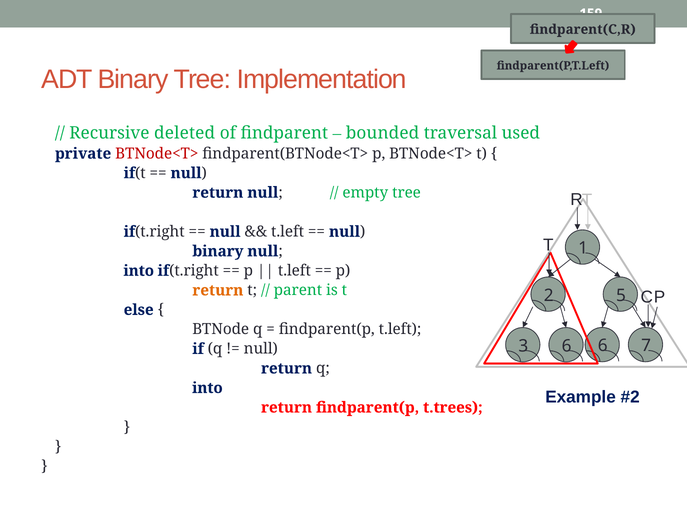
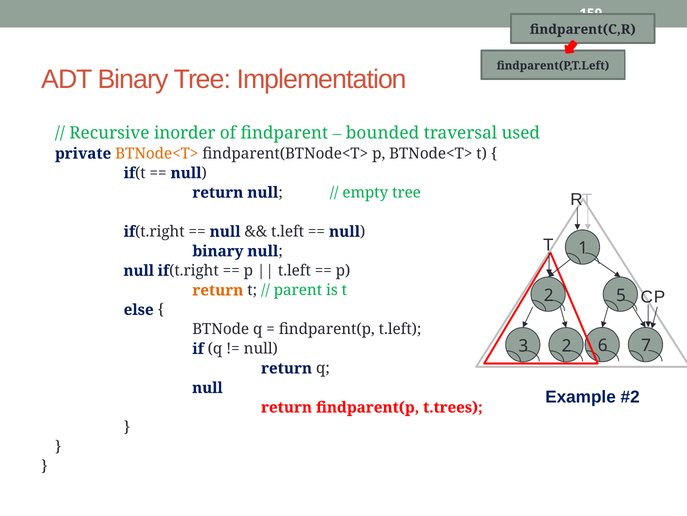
deleted: deleted -> inorder (185, 133)
BTNode<T> colour: red -> orange (157, 153)
into: into -> null (139, 270)
3 6: 6 -> 2 (567, 345)
into: into -> null (207, 387)
